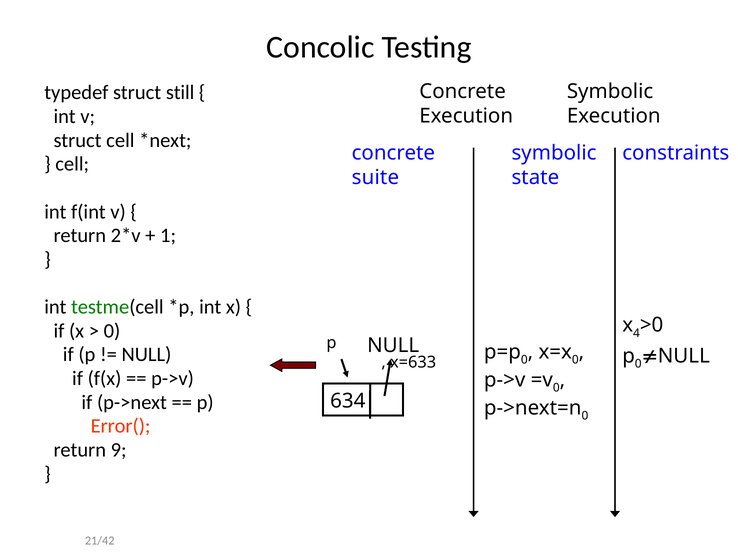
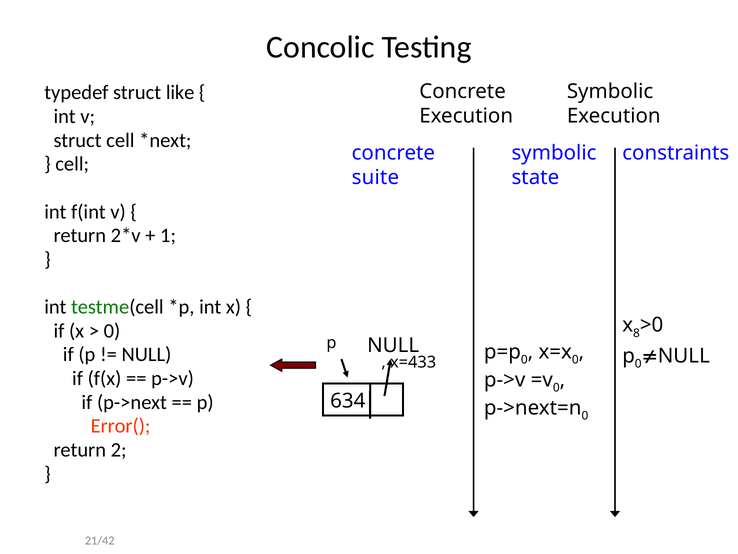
still: still -> like (180, 93)
4: 4 -> 8 (636, 333)
x=633: x=633 -> x=433 (413, 362)
9: 9 -> 2 (119, 450)
